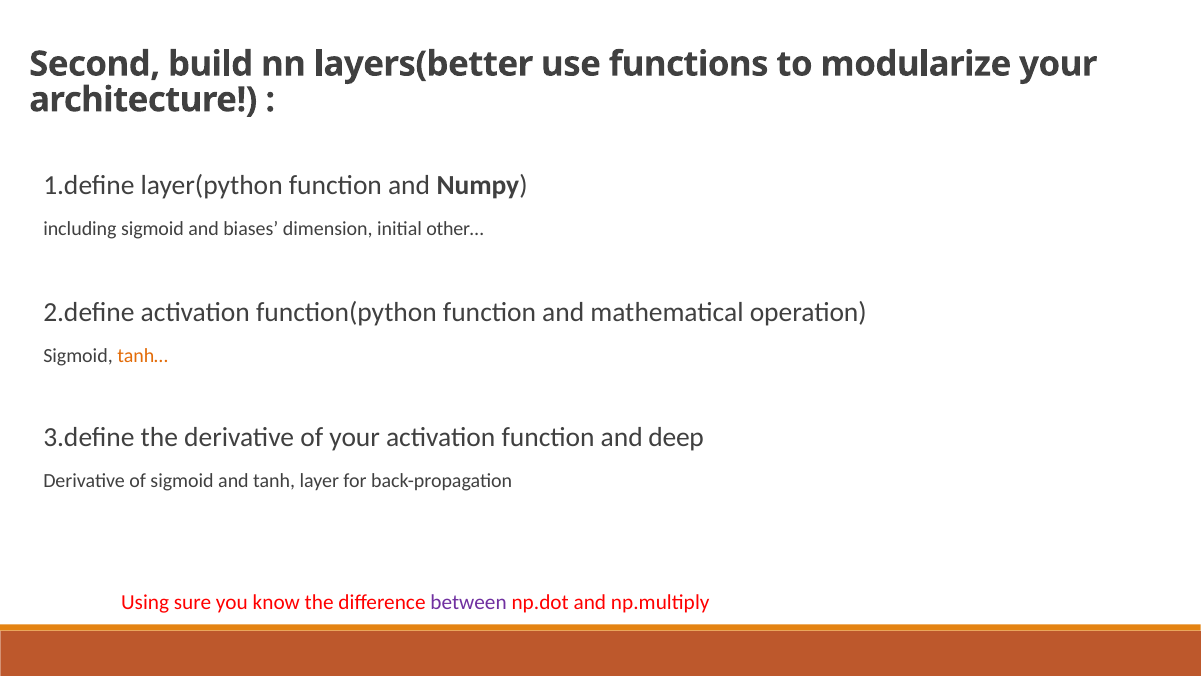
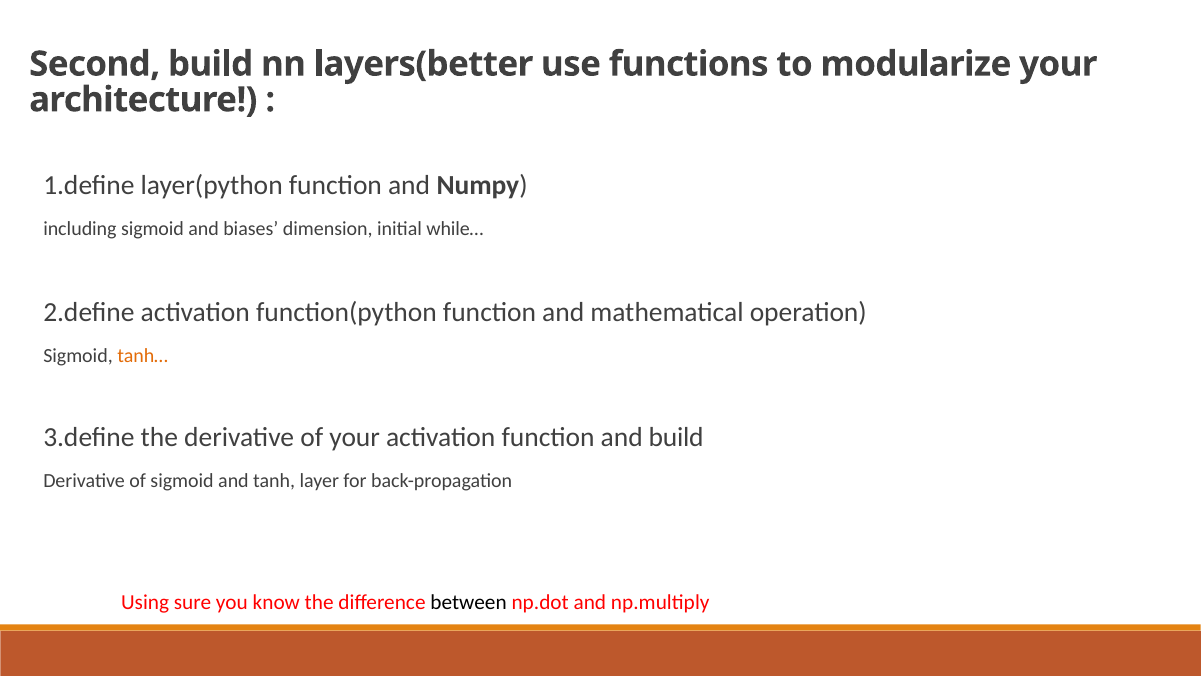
other…: other… -> while… (455, 228)
and deep: deep -> build (676, 438)
between colour: purple -> black (469, 602)
